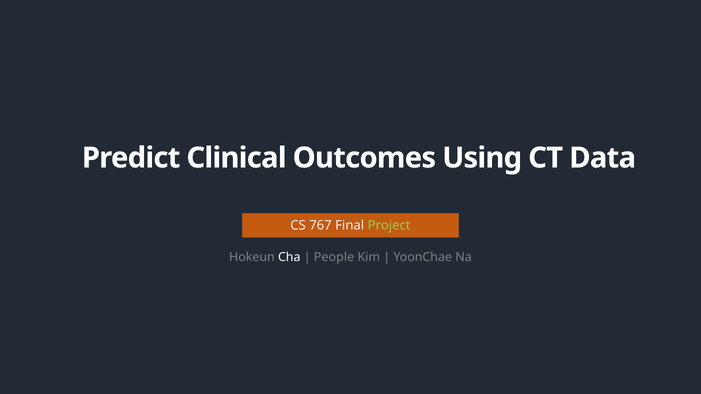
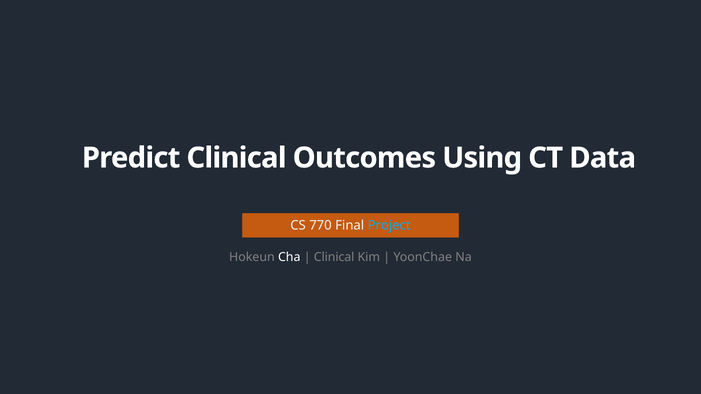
767: 767 -> 770 (321, 225)
Project colour: light green -> light blue (389, 225)
People: People -> Clinical (334, 257)
